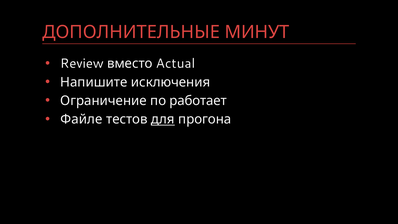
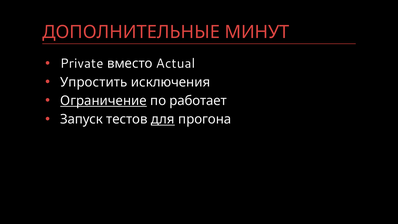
Review: Review -> Private (82, 64)
Напишите: Напишите -> Упростить (94, 82)
Ограничение underline: none -> present (103, 101)
Файле: Файле -> Запуск (82, 119)
